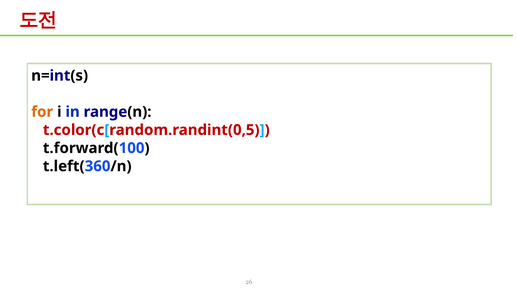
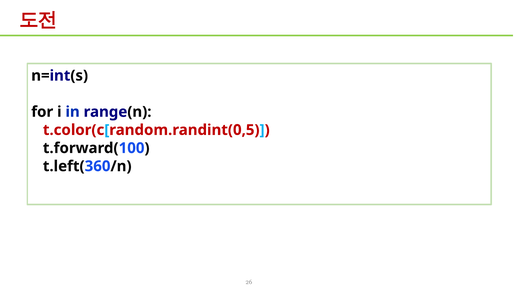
for colour: orange -> black (42, 112)
